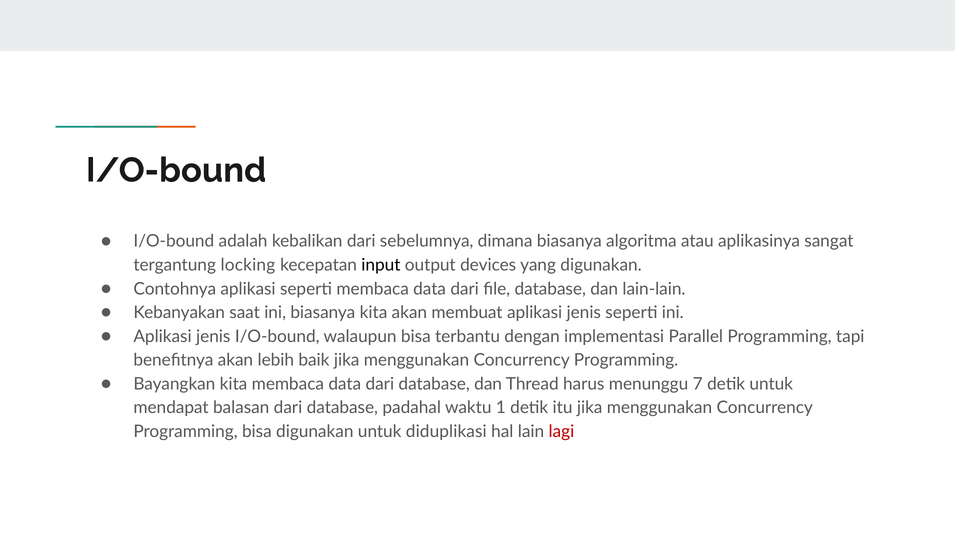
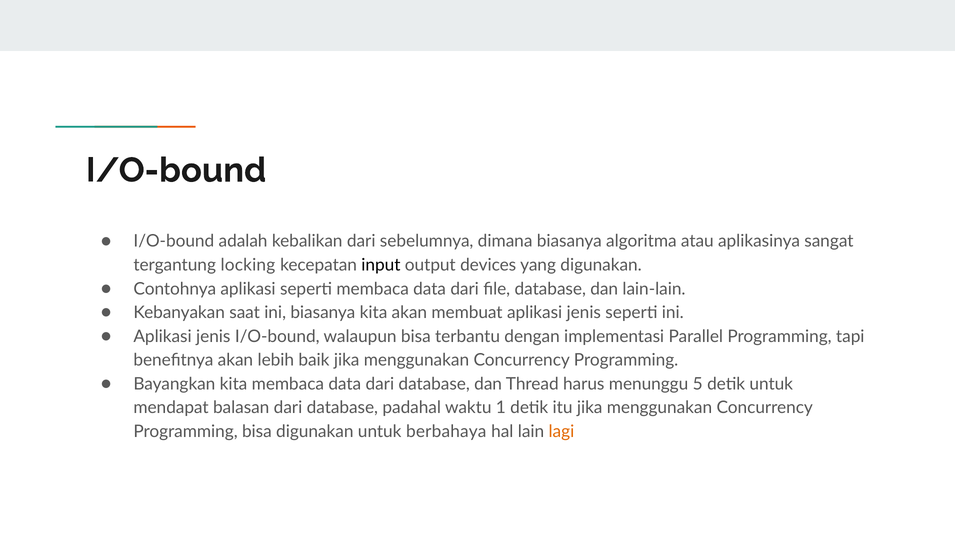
7: 7 -> 5 (698, 384)
diduplikasi: diduplikasi -> berbahaya (446, 432)
lagi colour: red -> orange (561, 432)
